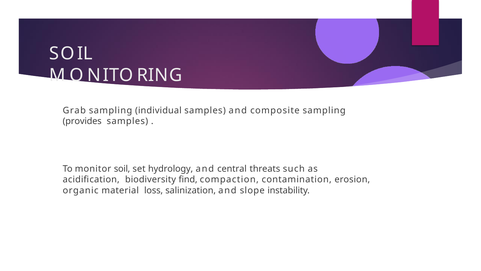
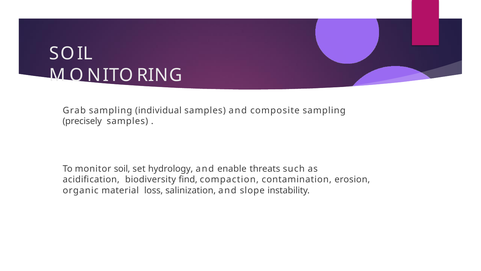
provides: provides -> precisely (82, 121)
central: central -> enable (232, 169)
